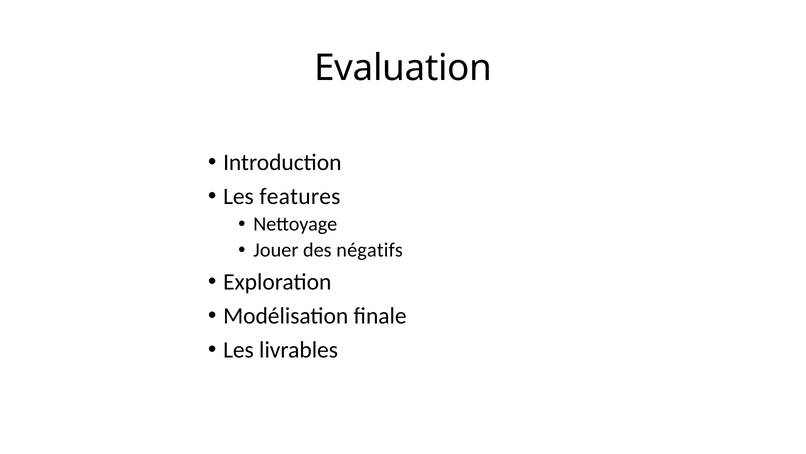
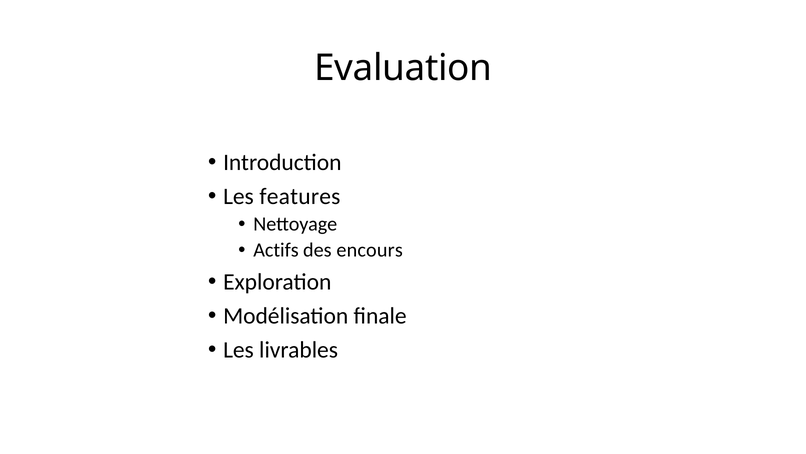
Jouer: Jouer -> Actifs (276, 250)
négatifs: négatifs -> encours (370, 250)
